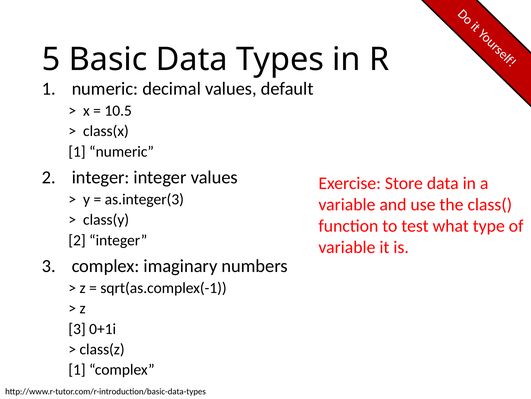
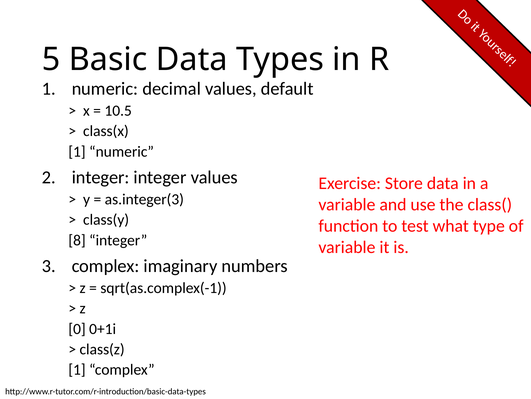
2: 2 -> 8 (77, 240)
3: 3 -> 0 (77, 328)
